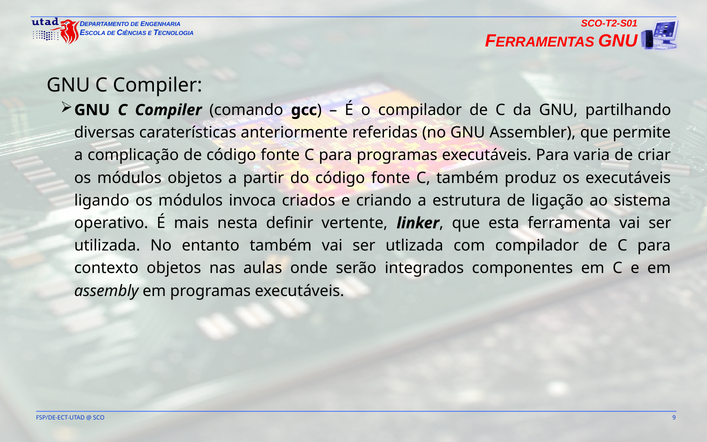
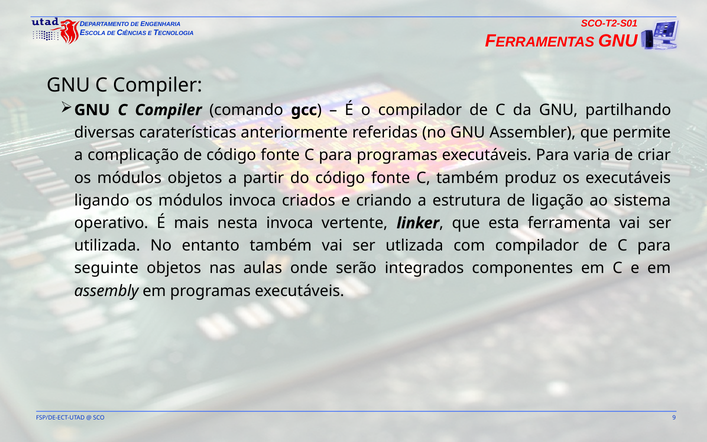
nesta definir: definir -> invoca (290, 223)
contexto: contexto -> seguinte (106, 268)
